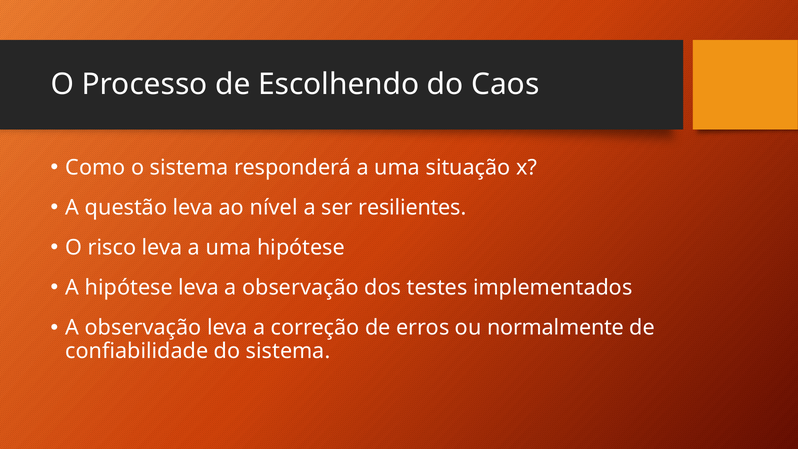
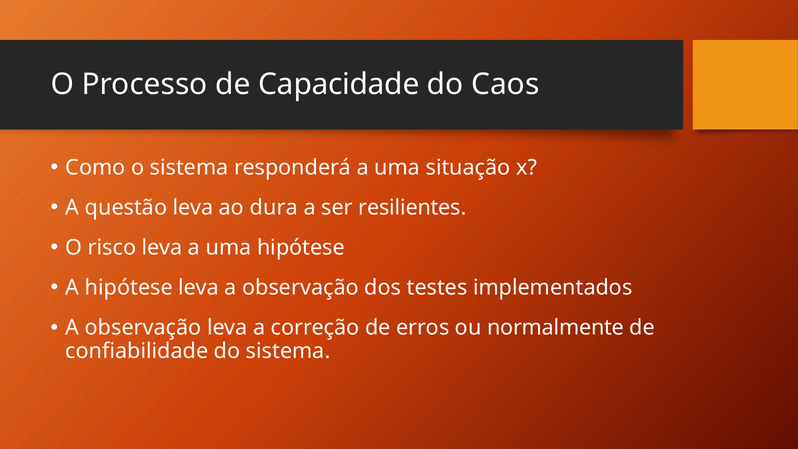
Escolhendo: Escolhendo -> Capacidade (339, 84)
nível: nível -> dura (274, 208)
